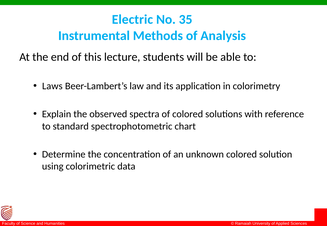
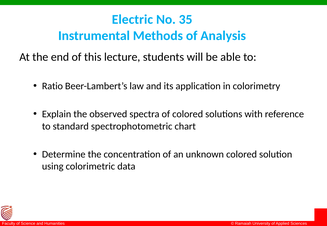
Laws: Laws -> Ratio (52, 86)
